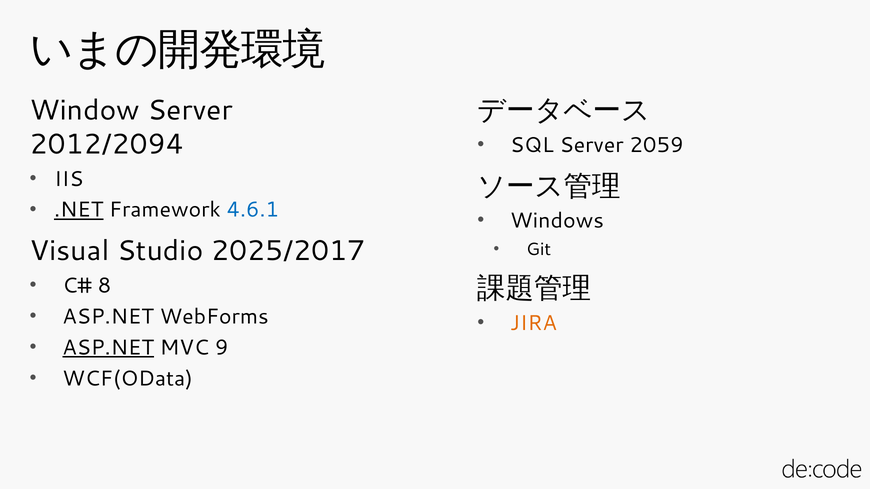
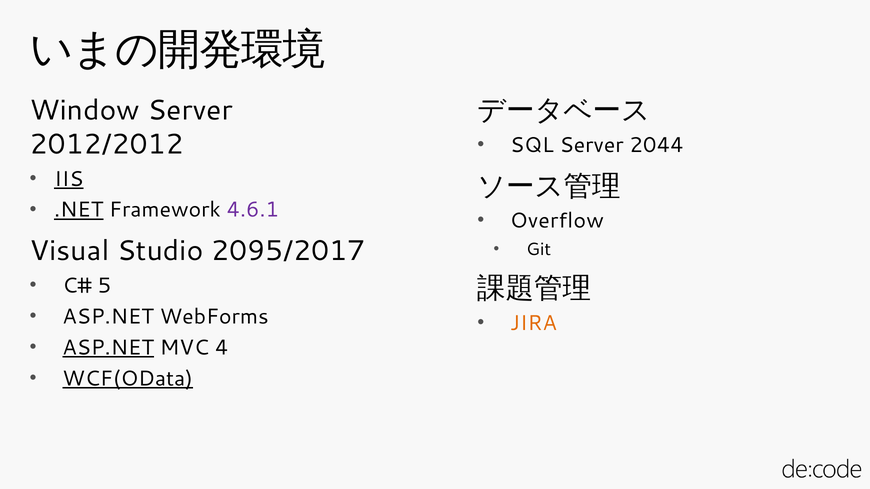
2012/2094: 2012/2094 -> 2012/2012 (107, 144)
2059: 2059 -> 2044 (657, 145)
IIS underline: none -> present (69, 179)
4.6.1 colour: blue -> purple (253, 210)
Windows: Windows -> Overflow (557, 221)
2025/2017: 2025/2017 -> 2095/2017 (288, 251)
8: 8 -> 5 (104, 286)
9: 9 -> 4 (222, 348)
WCF(OData underline: none -> present (128, 379)
